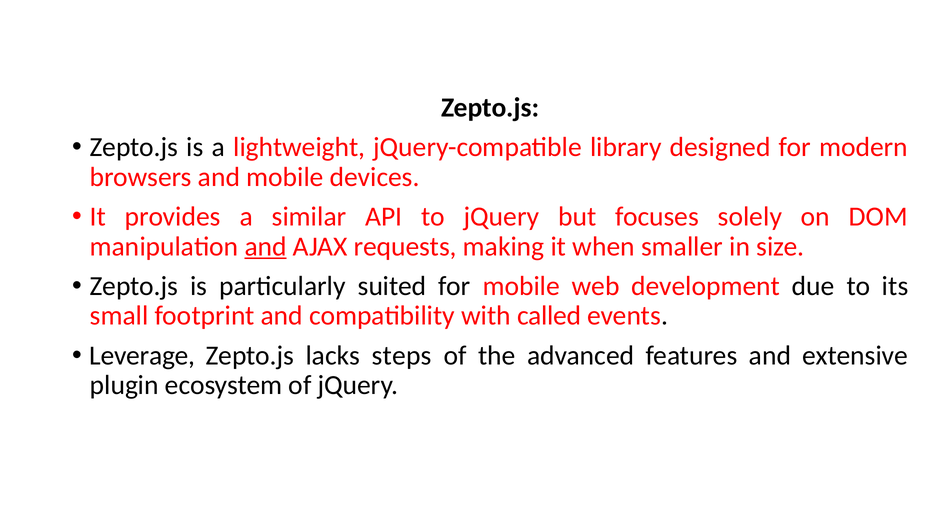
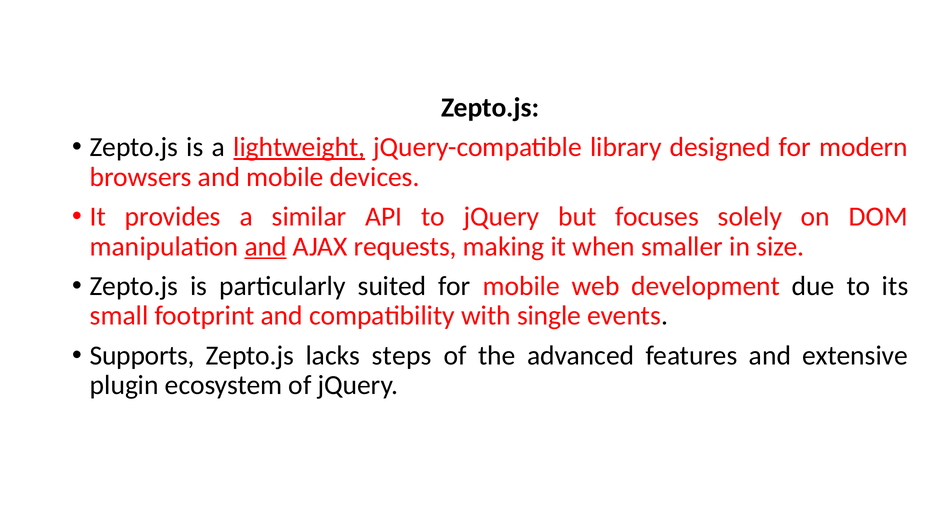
lightweight underline: none -> present (299, 147)
called: called -> single (549, 316)
Leverage: Leverage -> Supports (142, 356)
